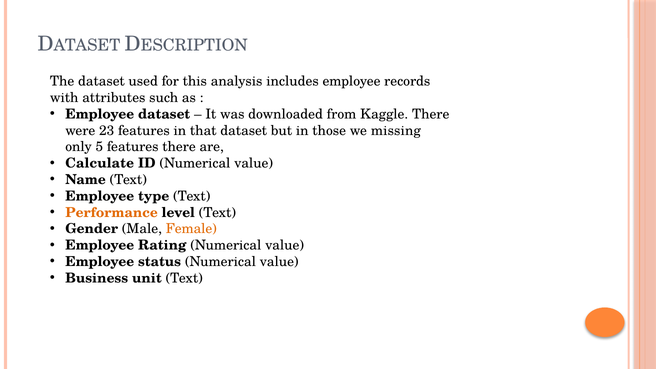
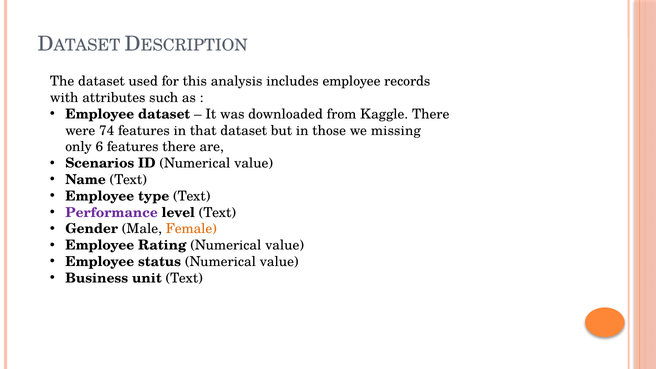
23: 23 -> 74 (107, 130)
5: 5 -> 6 (99, 147)
Calculate: Calculate -> Scenarios (100, 163)
Performance colour: orange -> purple (112, 213)
